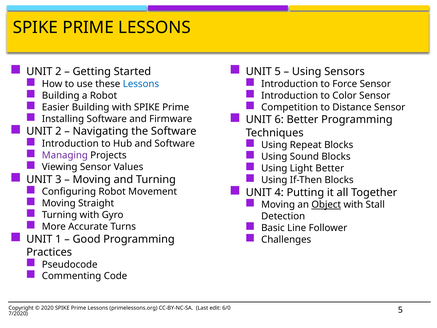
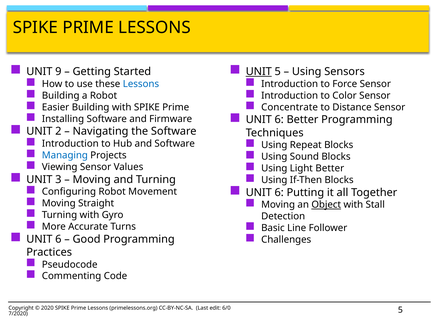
2: 2 -> 9 (58, 72)
UNIT underline: none -> present (259, 72)
Competition: Competition -> Concentrate (290, 107)
Managing colour: purple -> blue (65, 155)
4: 4 -> 6 (279, 192)
1: 1 -> 6 (58, 239)
